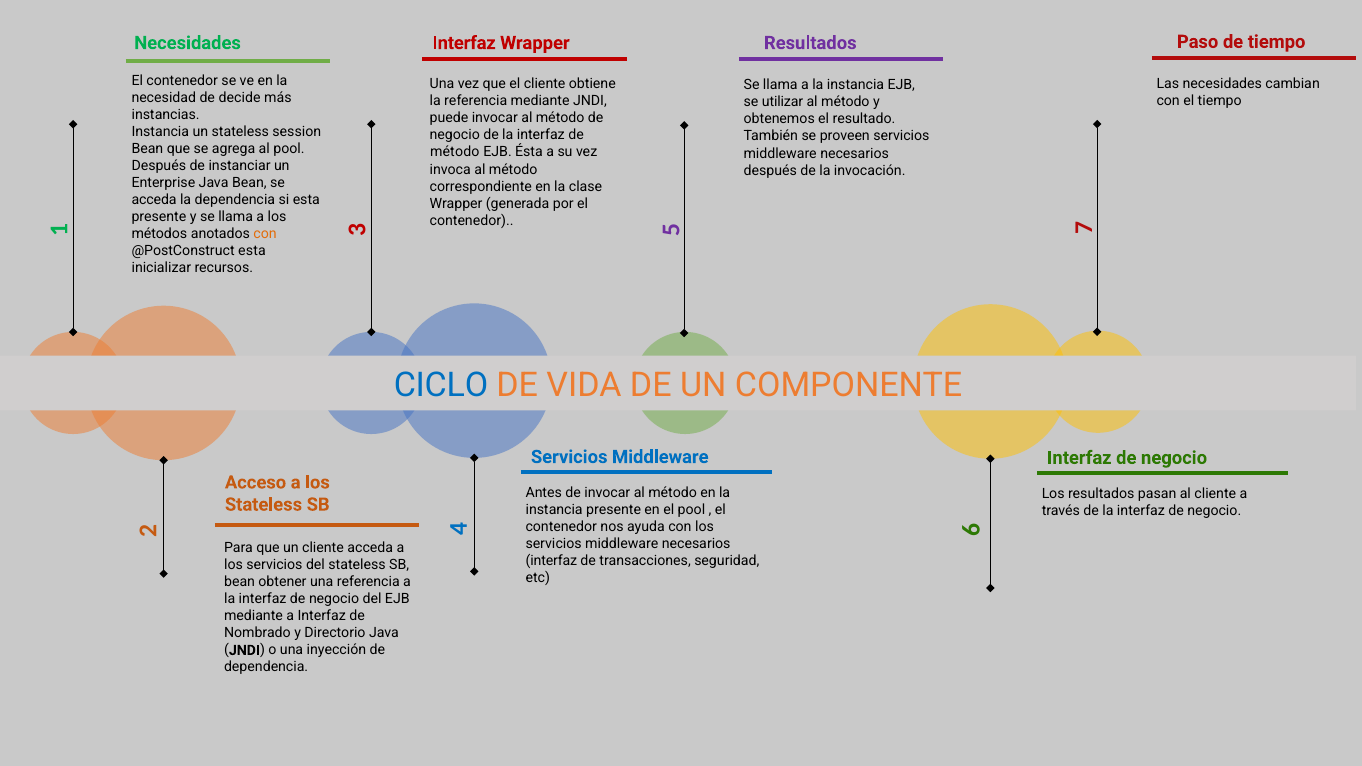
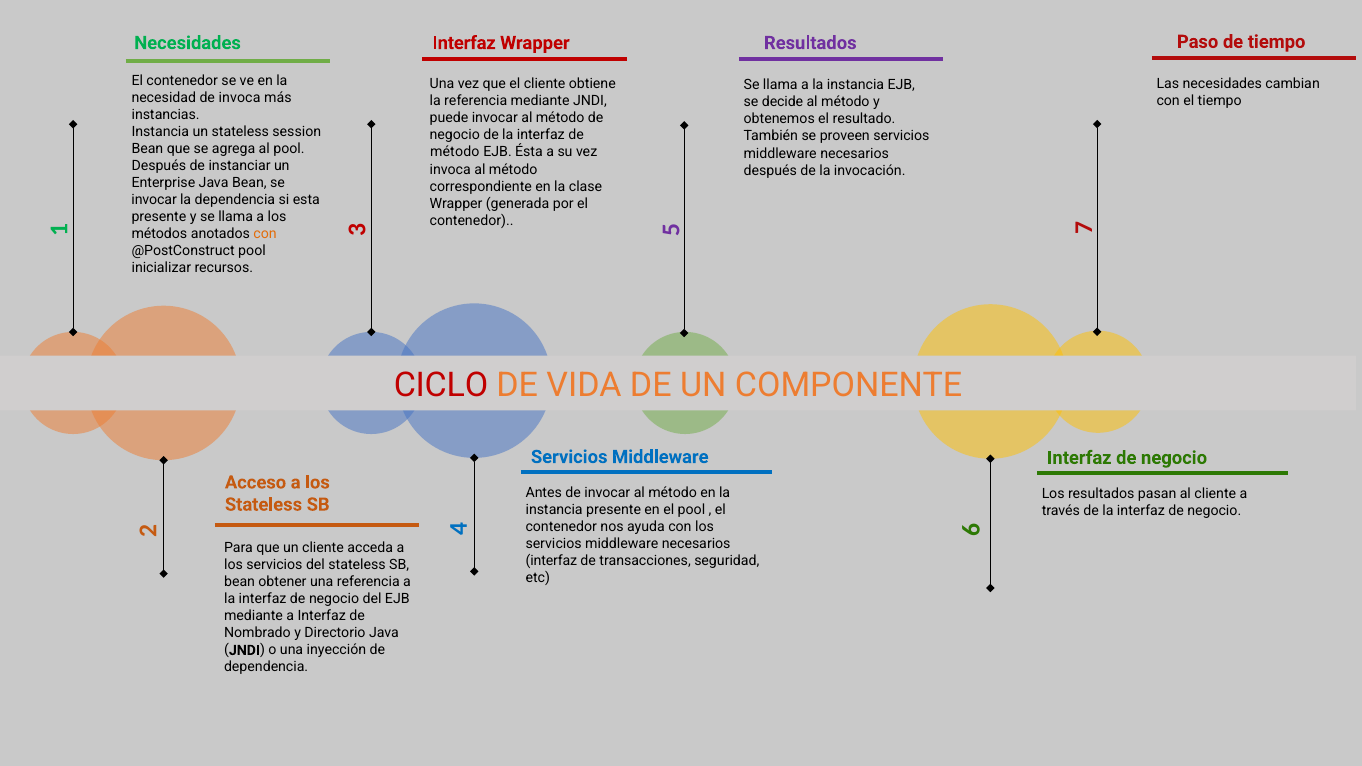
de decide: decide -> invoca (240, 98)
utilizar: utilizar -> decide (783, 102)
acceda: acceda -> invocar (154, 200)
@PostConstruct esta: esta -> pool (252, 251)
CICLO colour: blue -> red (441, 385)
